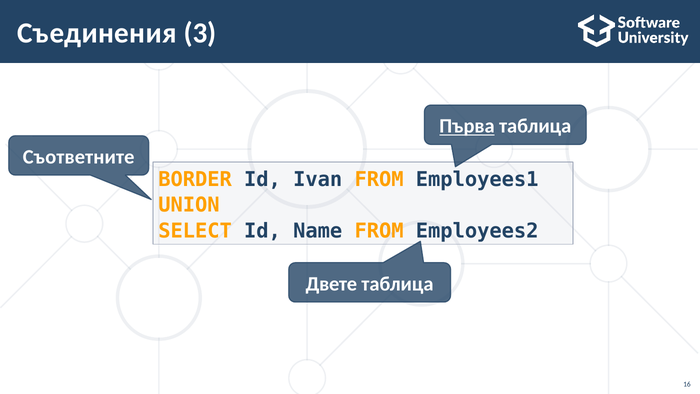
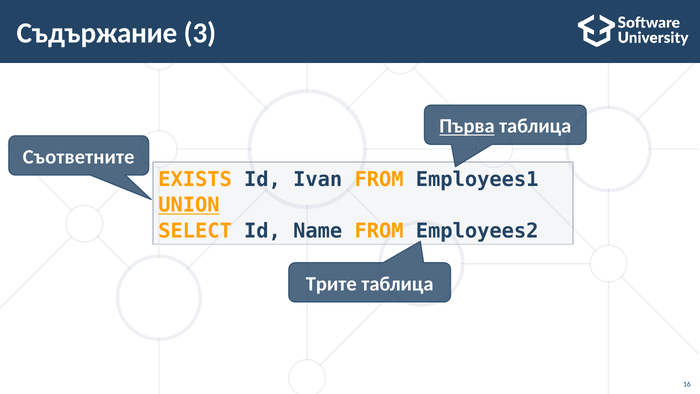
Съединения: Съединения -> Съдържание (97, 33)
BORDER: BORDER -> EXISTS (195, 179)
UNION underline: none -> present (189, 205)
Двете: Двете -> Трите (331, 284)
